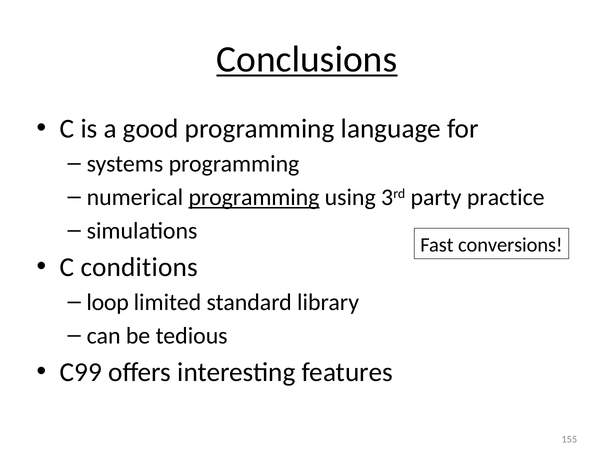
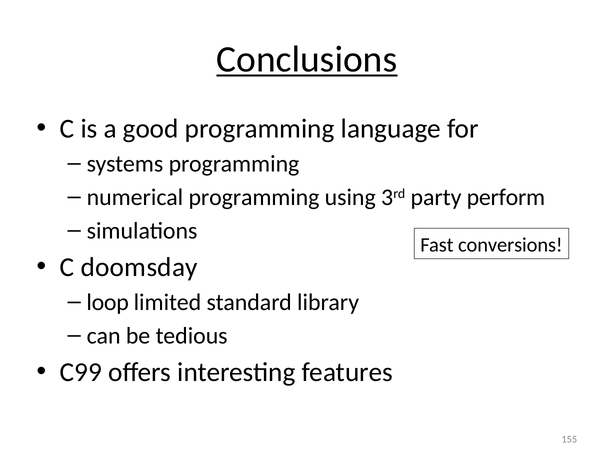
programming underline: present -> none (254, 198)
practice: practice -> perform (506, 198)
conditions: conditions -> doomsday (139, 267)
